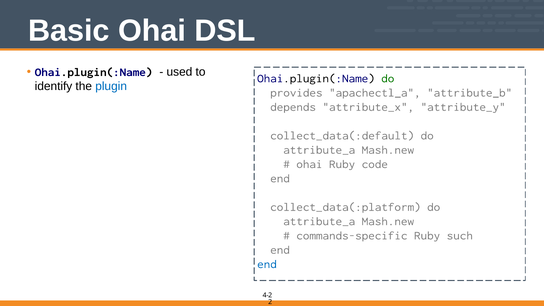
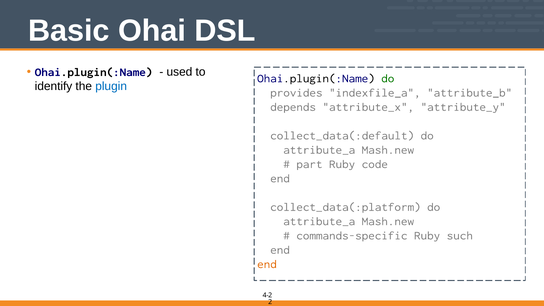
apachectl_a: apachectl_a -> indexfile_a (375, 93)
ohai: ohai -> part (309, 164)
end colour: blue -> orange (267, 264)
